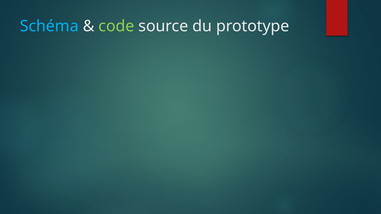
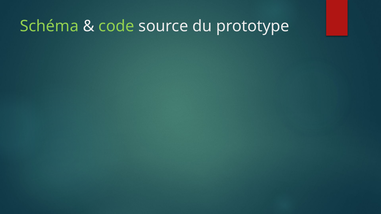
Schéma colour: light blue -> light green (49, 26)
